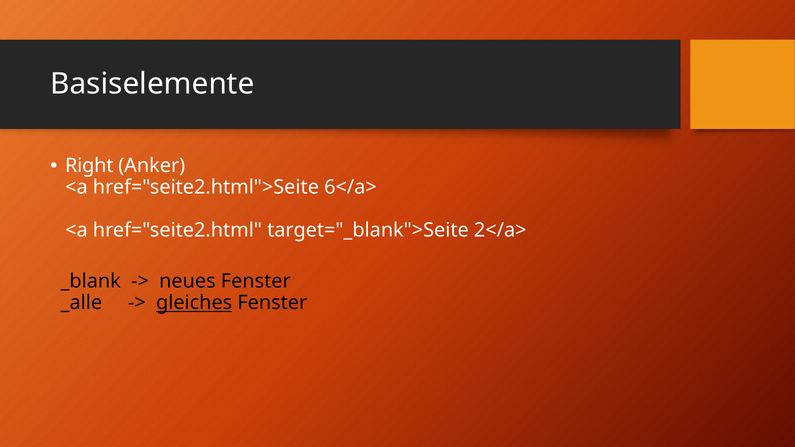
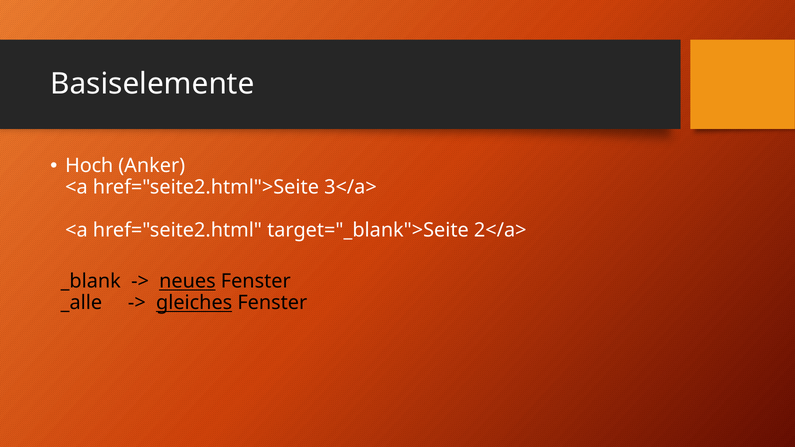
Right: Right -> Hoch (89, 166)
6</a>: 6</a> -> 3</a> (350, 187)
neues underline: none -> present (187, 282)
